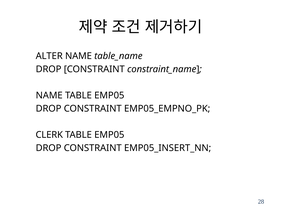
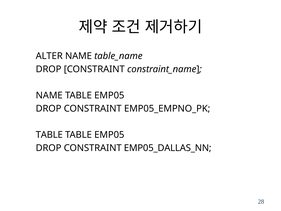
CLERK: CLERK -> TABLE (49, 135)
EMP05_INSERT_NN: EMP05_INSERT_NN -> EMP05_DALLAS_NN (168, 148)
